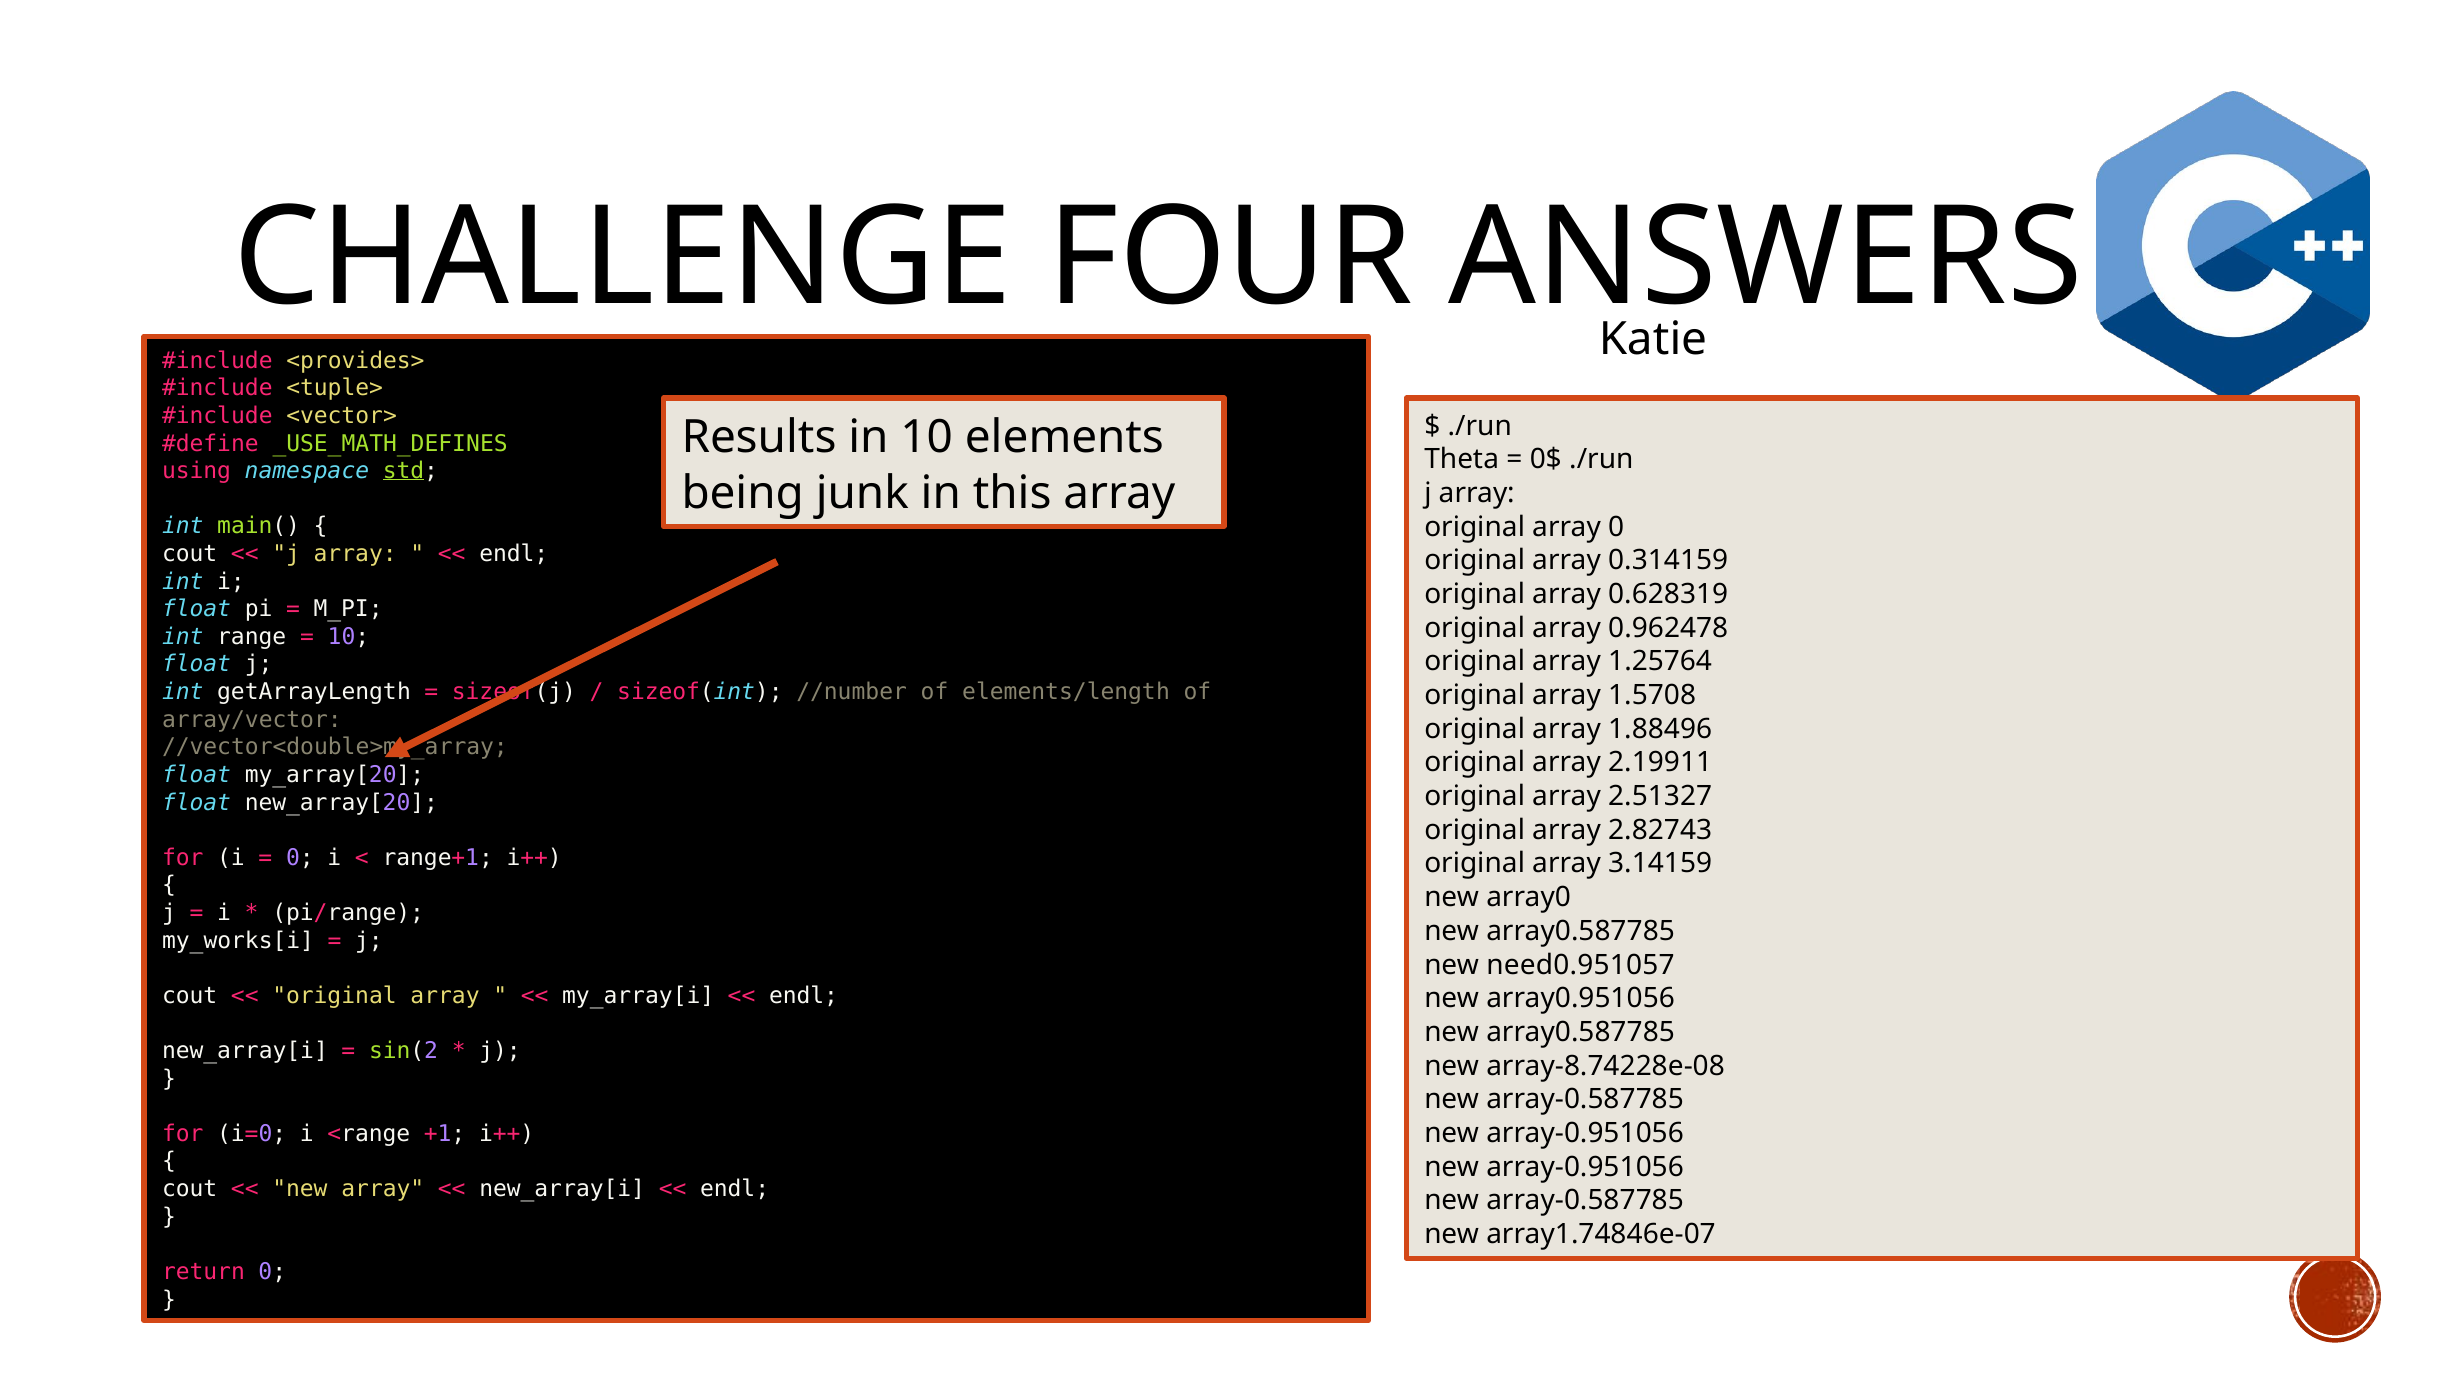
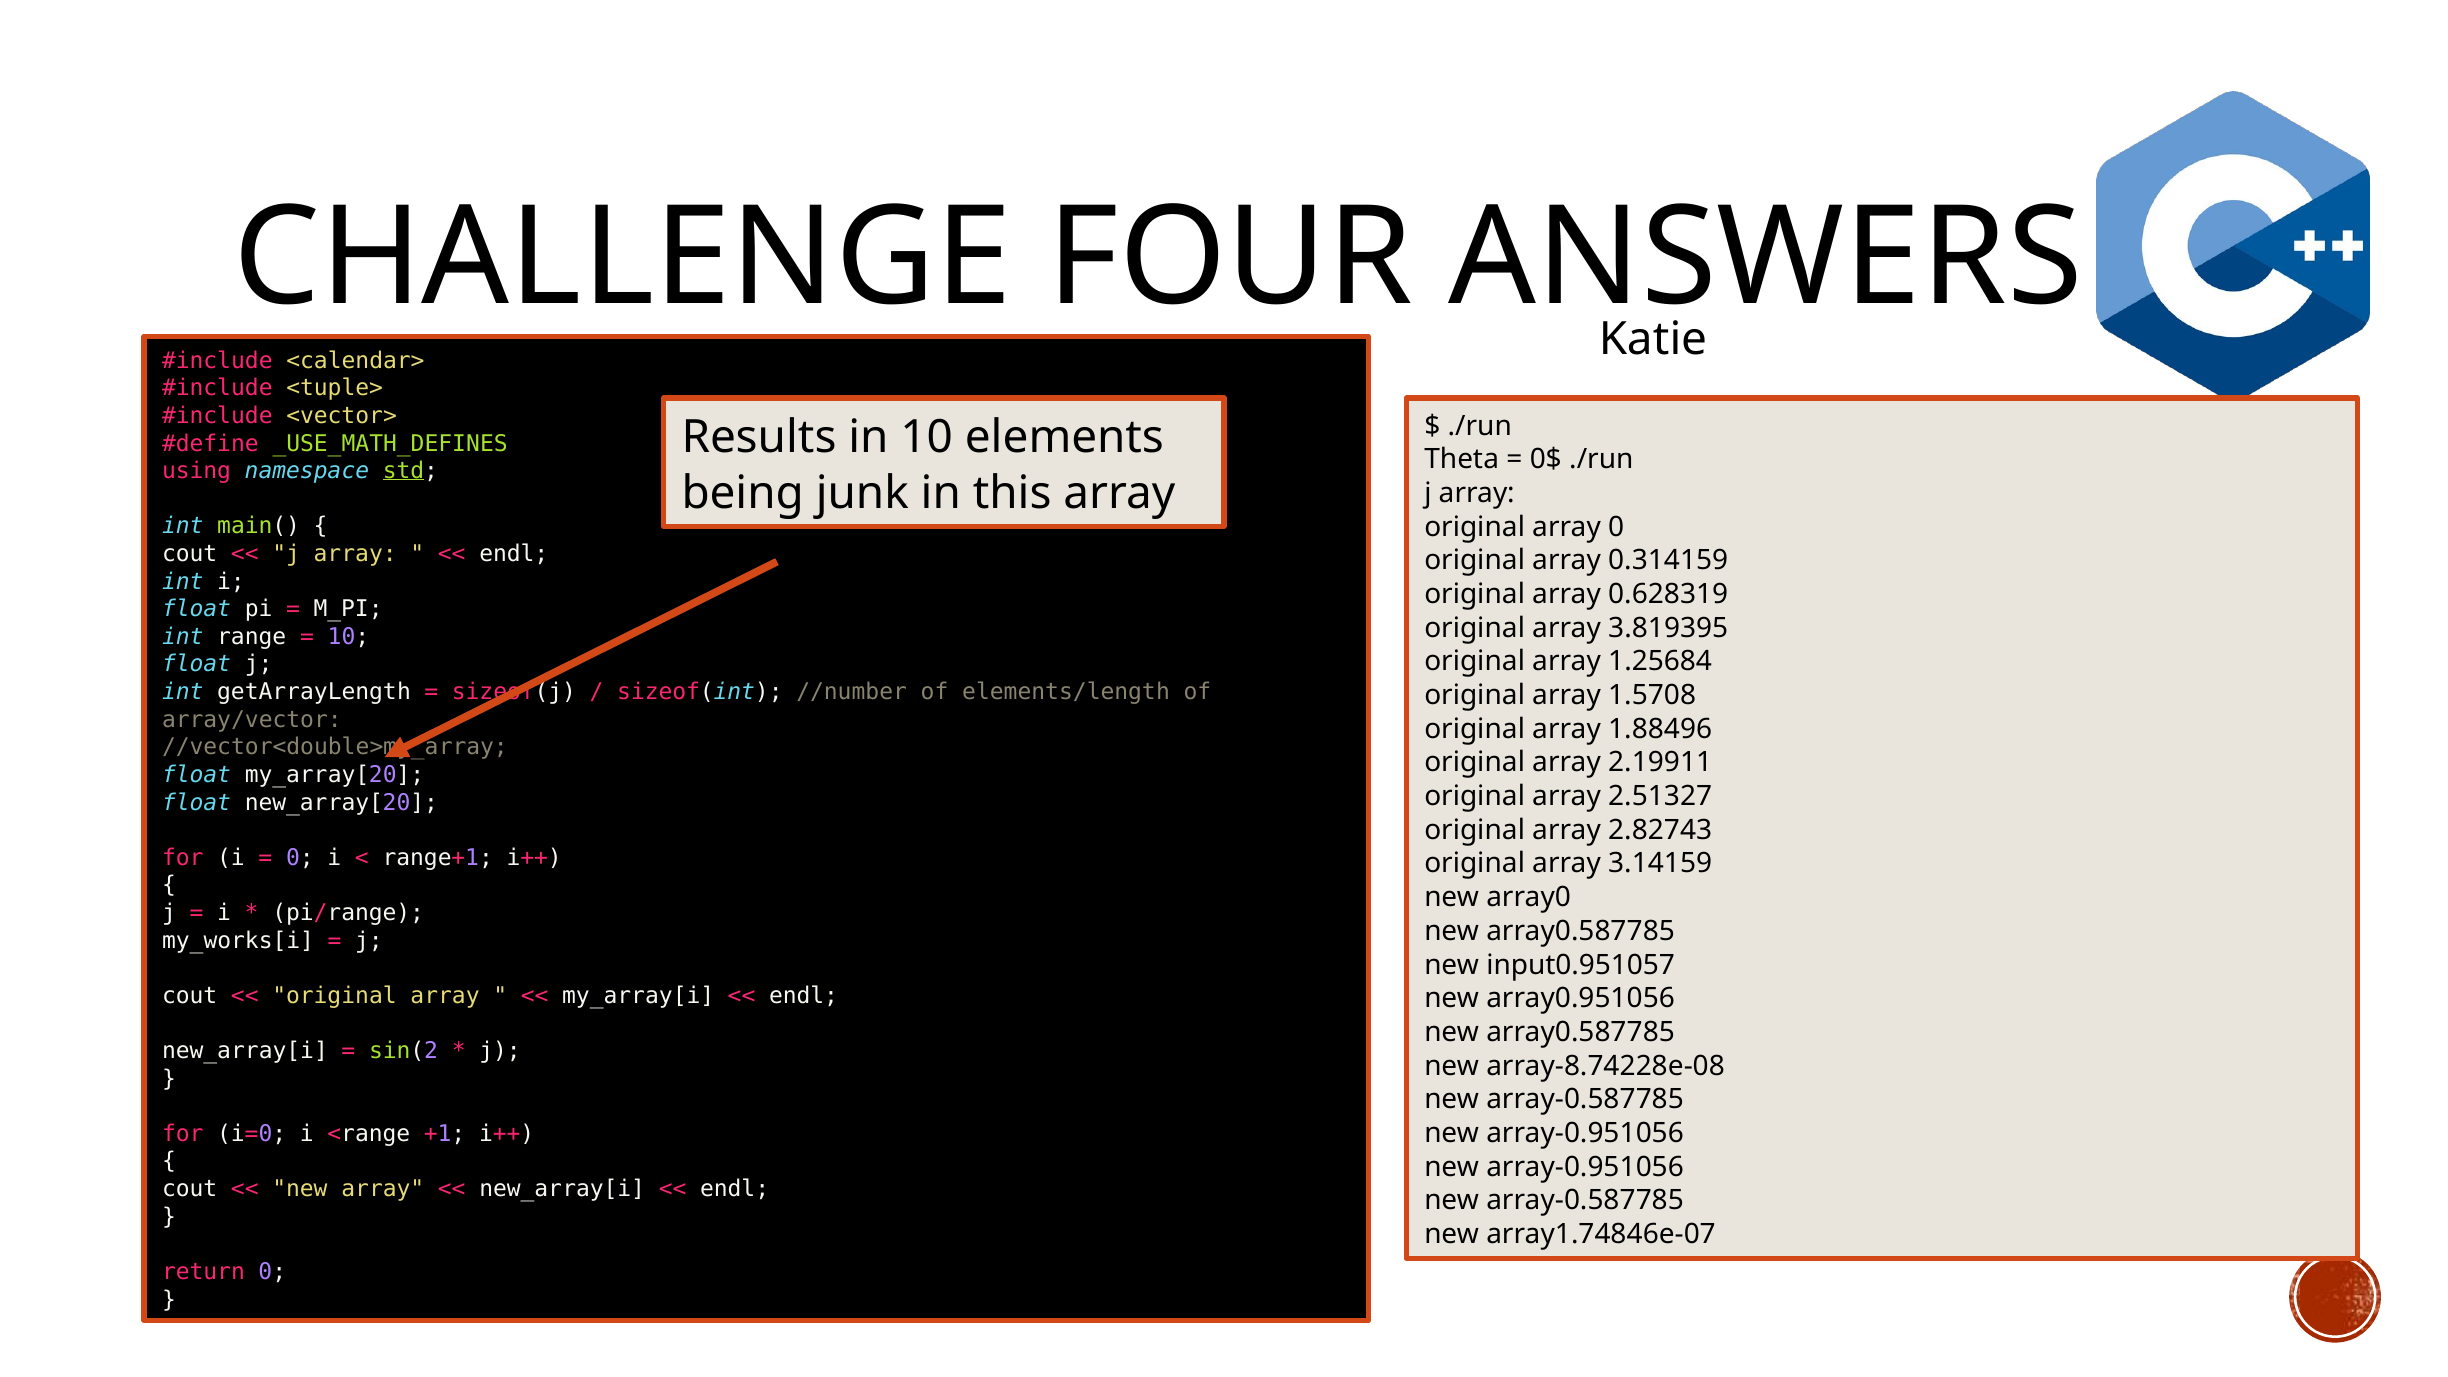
<provides>: <provides> -> <calendar> (355, 361)
0.962478: 0.962478 -> 3.819395 (1668, 628)
1.25764: 1.25764 -> 1.25684 (1660, 662)
need0.951057: need0.951057 -> input0.951057 (1581, 965)
